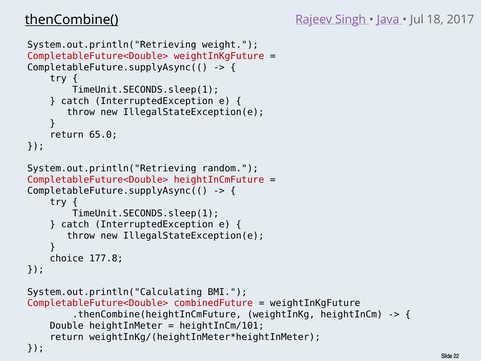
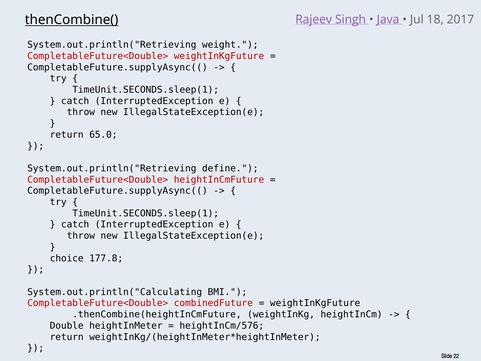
random: random -> define (230, 168)
heightInCm/101: heightInCm/101 -> heightInCm/576 (222, 325)
